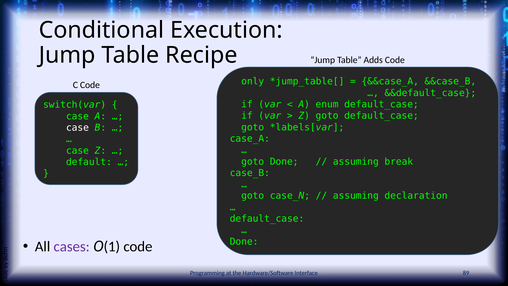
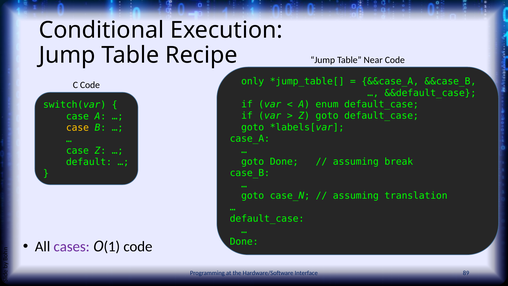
Adds: Adds -> Near (373, 60)
case colour: white -> yellow (77, 128)
declaration: declaration -> translation (416, 196)
